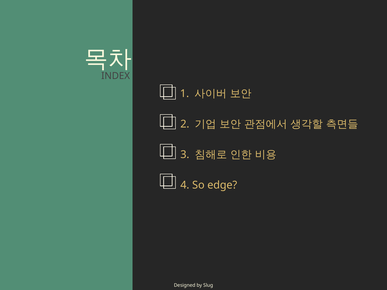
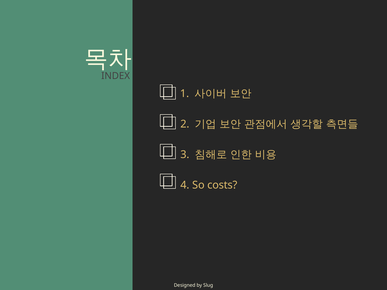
edge: edge -> costs (222, 185)
